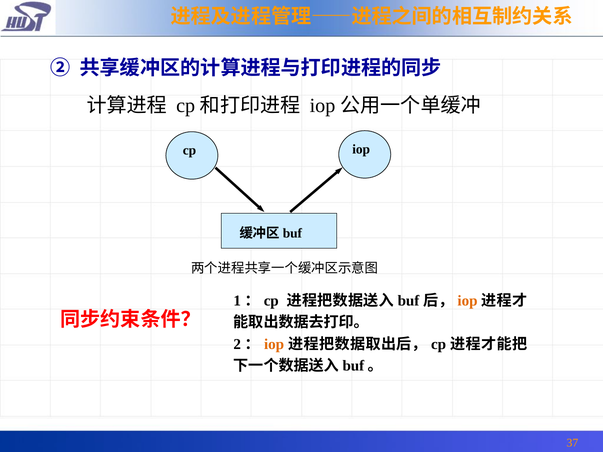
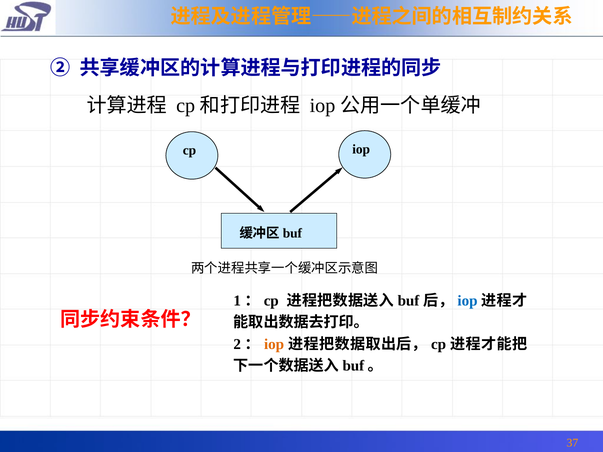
iop colour: orange -> blue (468, 301)
